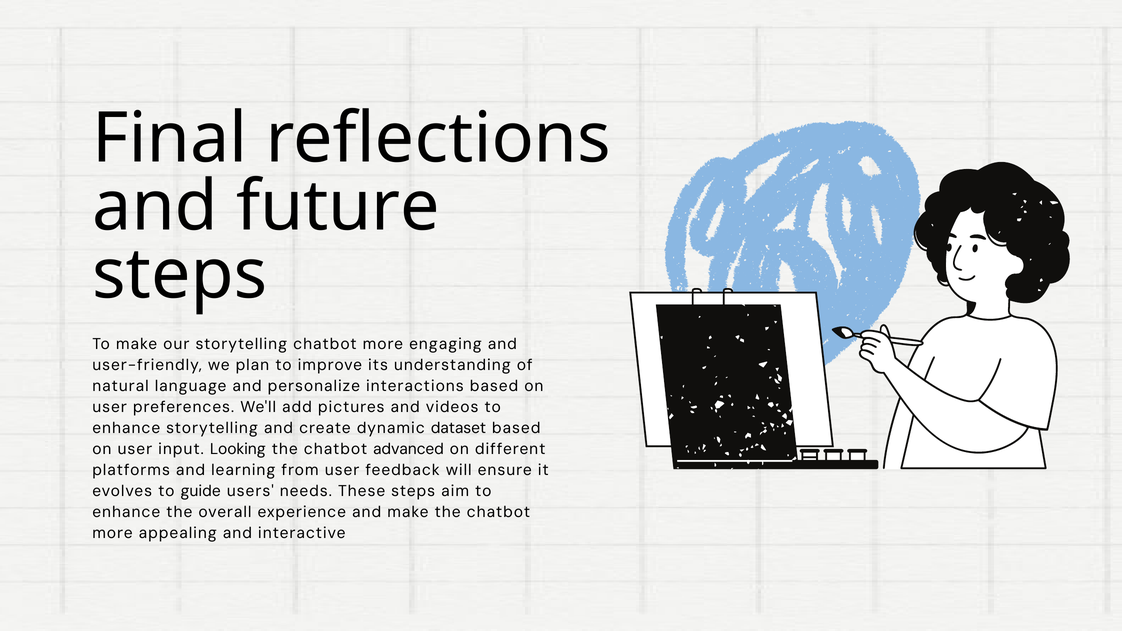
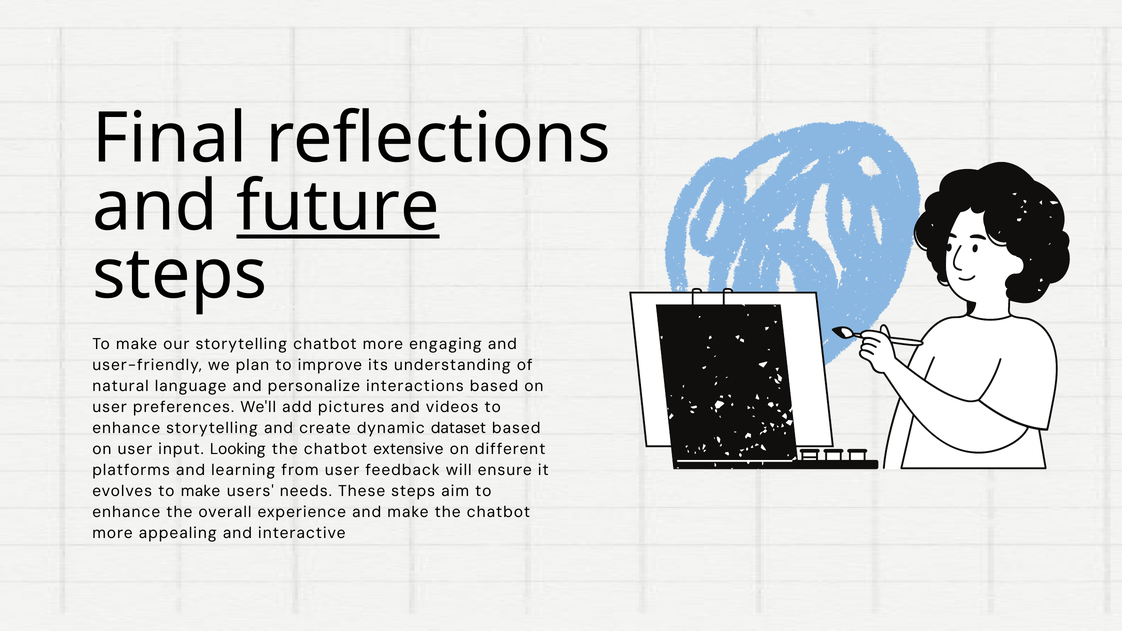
future underline: none -> present (338, 207)
advanced: advanced -> extensive (408, 449)
evolves to guide: guide -> make (201, 491)
